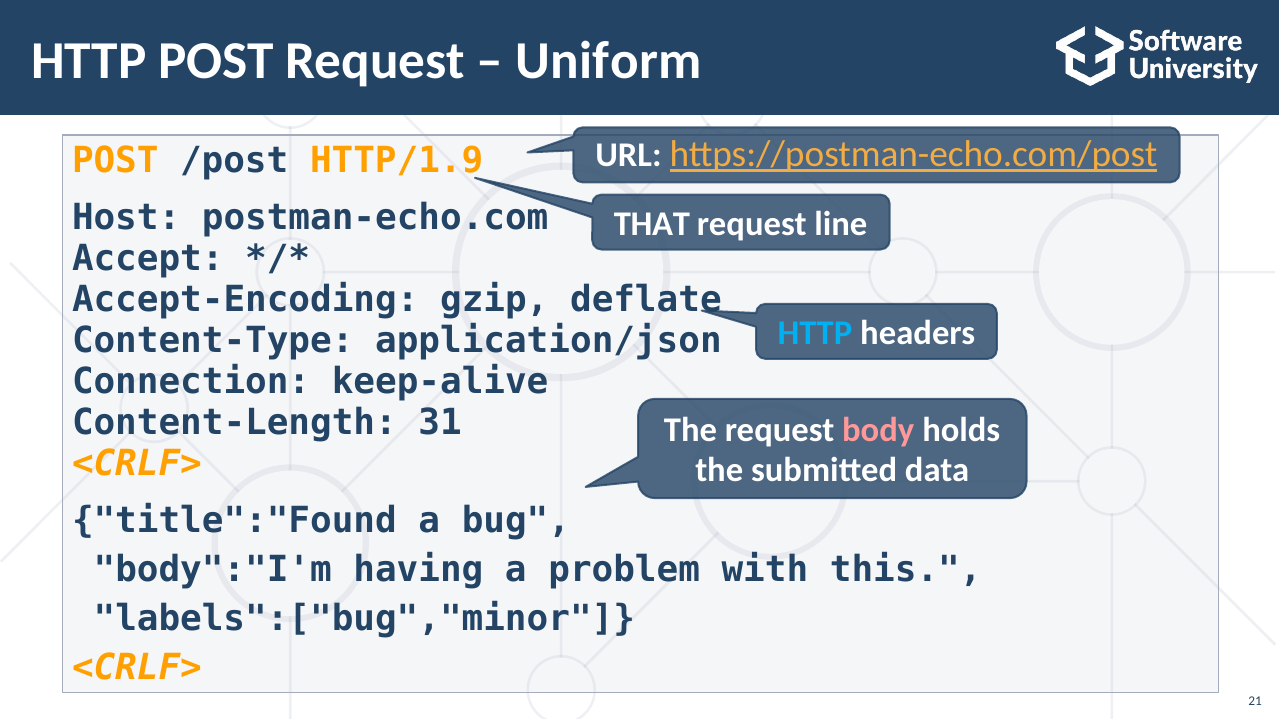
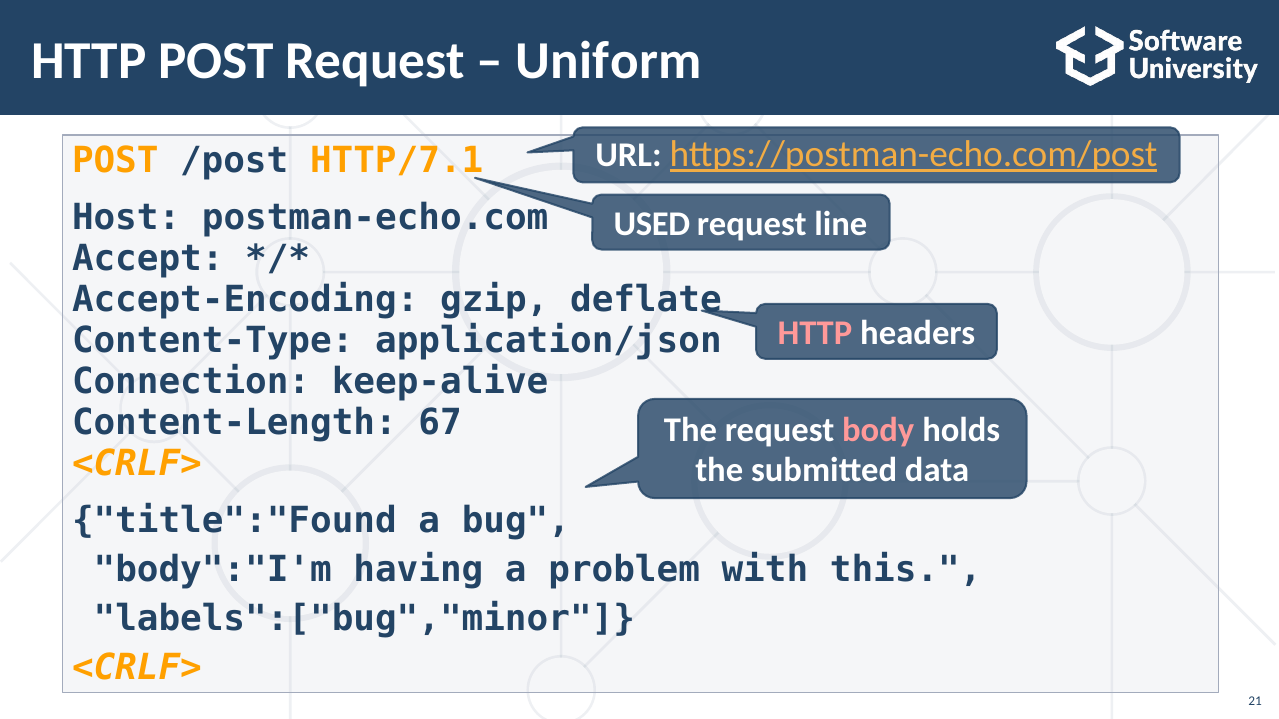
HTTP/1.9: HTTP/1.9 -> HTTP/7.1 (397, 161)
THAT: THAT -> USED (652, 224)
HTTP colour: light blue -> pink (815, 333)
31: 31 -> 67 (440, 423)
